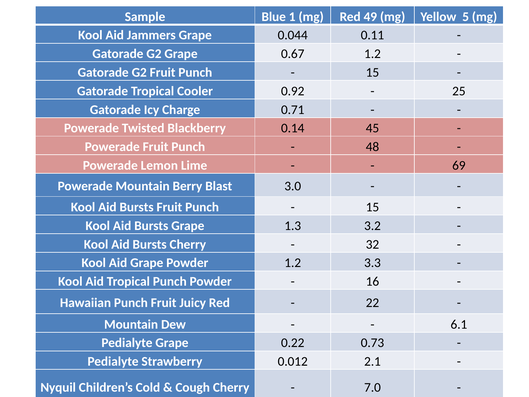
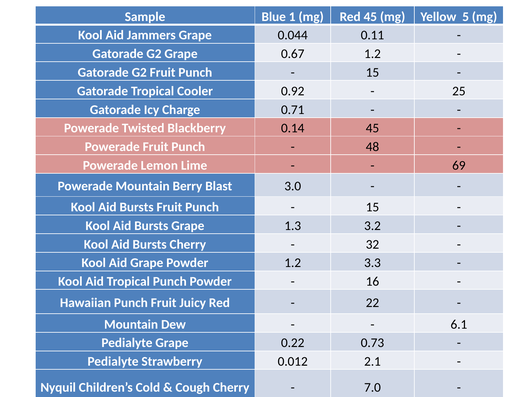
Red 49: 49 -> 45 (370, 17)
